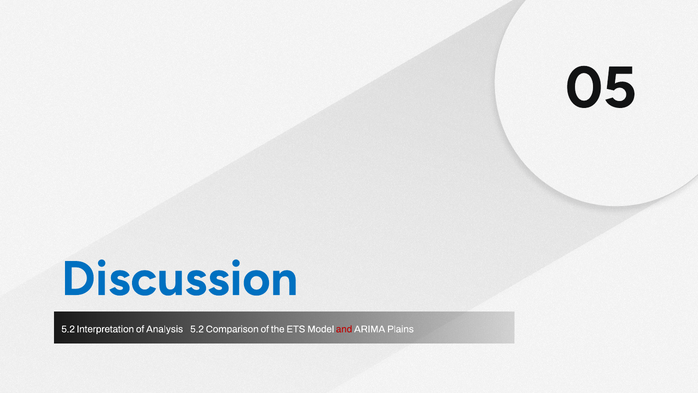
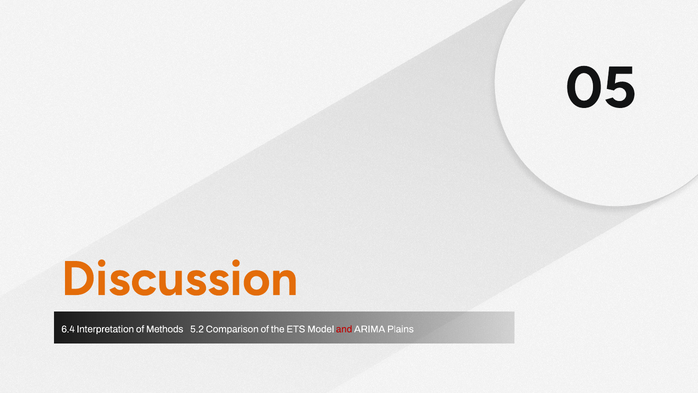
Discussion colour: blue -> orange (180, 279)
5.2: 5.2 -> 6.4 (68, 329)
Analysis: Analysis -> Methods (165, 329)
